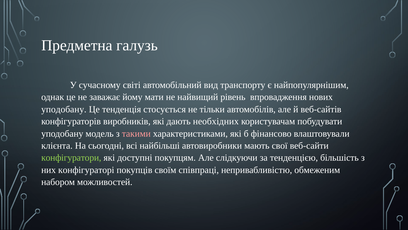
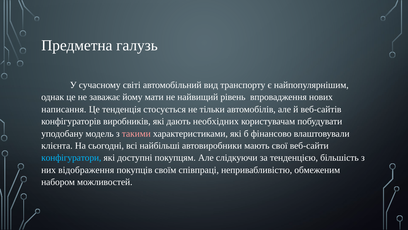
уподобану: уподобану -> написання (64, 109)
конфігуратори colour: light green -> light blue (71, 158)
конфігураторі: конфігураторі -> відображення (86, 170)
